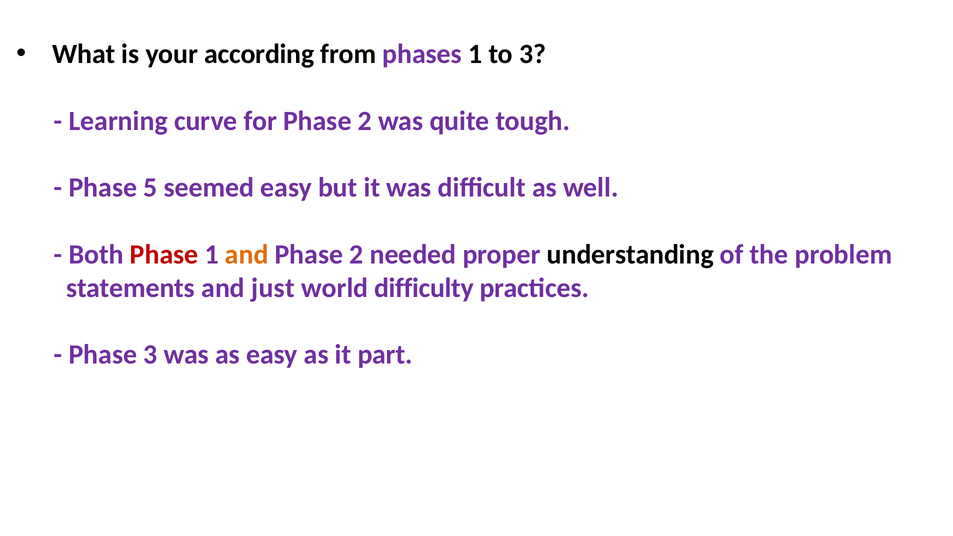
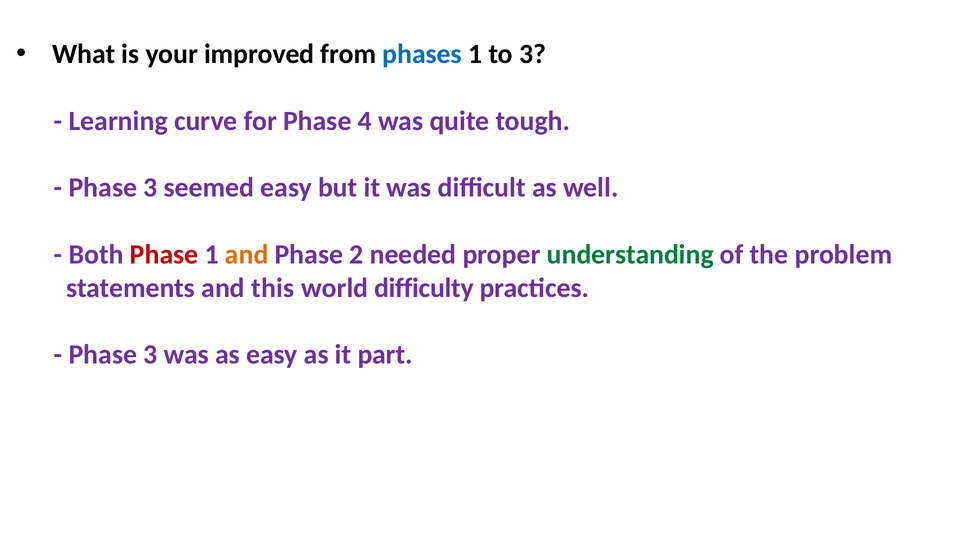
according: according -> improved (259, 54)
phases colour: purple -> blue (422, 54)
for Phase 2: 2 -> 4 (365, 121)
5: 5 -> 3 (150, 188)
understanding colour: black -> green (630, 255)
just: just -> this (273, 288)
